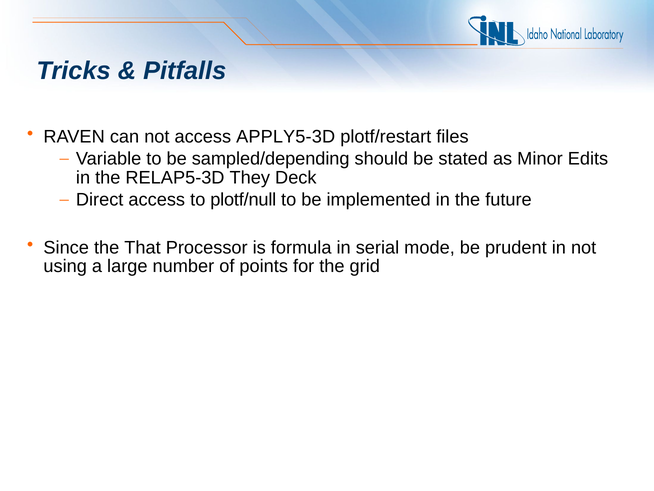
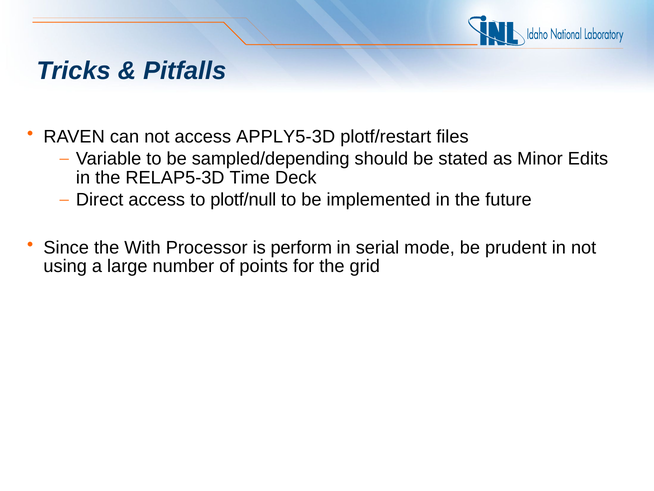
They: They -> Time (250, 177)
That: That -> With (142, 247)
formula: formula -> perform (301, 247)
